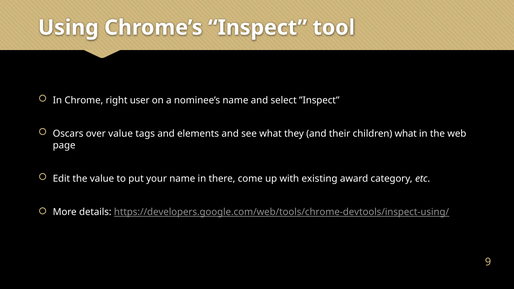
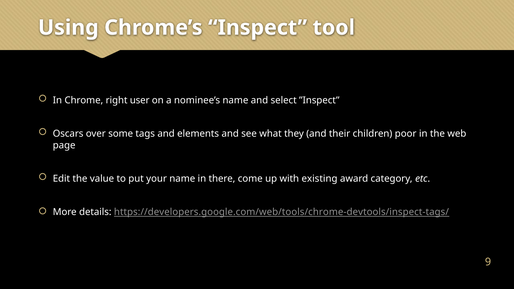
over value: value -> some (121, 134)
children what: what -> poor (406, 134)
https://developers.google.com/web/tools/chrome-devtools/inspect-using/: https://developers.google.com/web/tools/chrome-devtools/inspect-using/ -> https://developers.google.com/web/tools/chrome-devtools/inspect-tags/ (281, 212)
